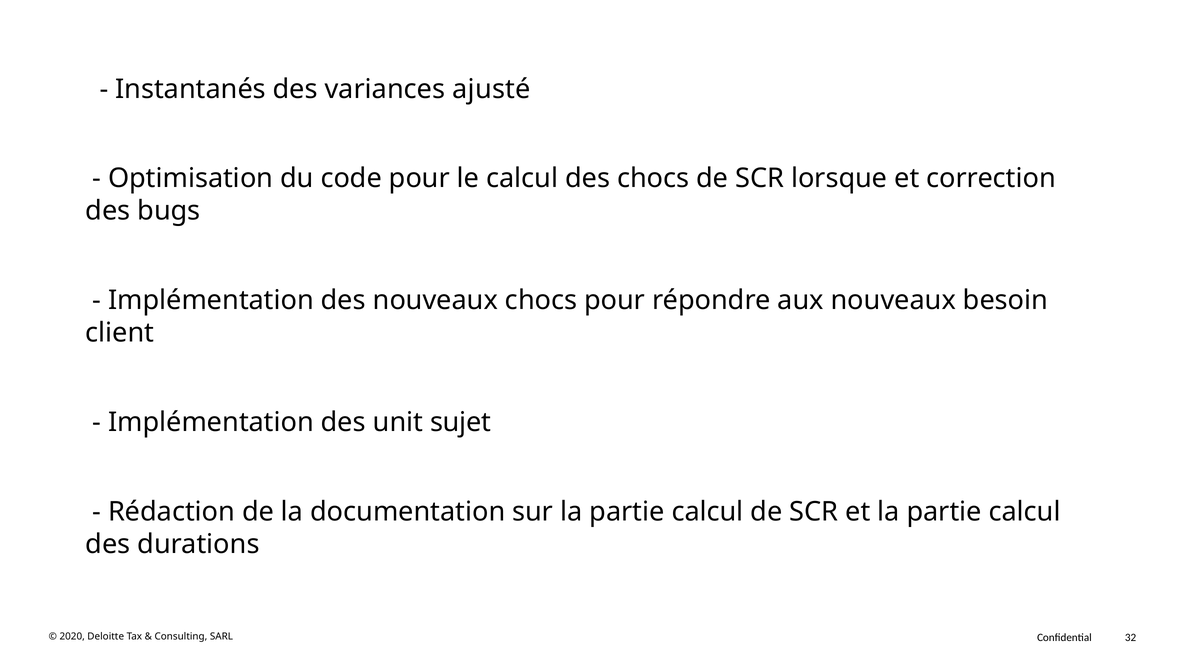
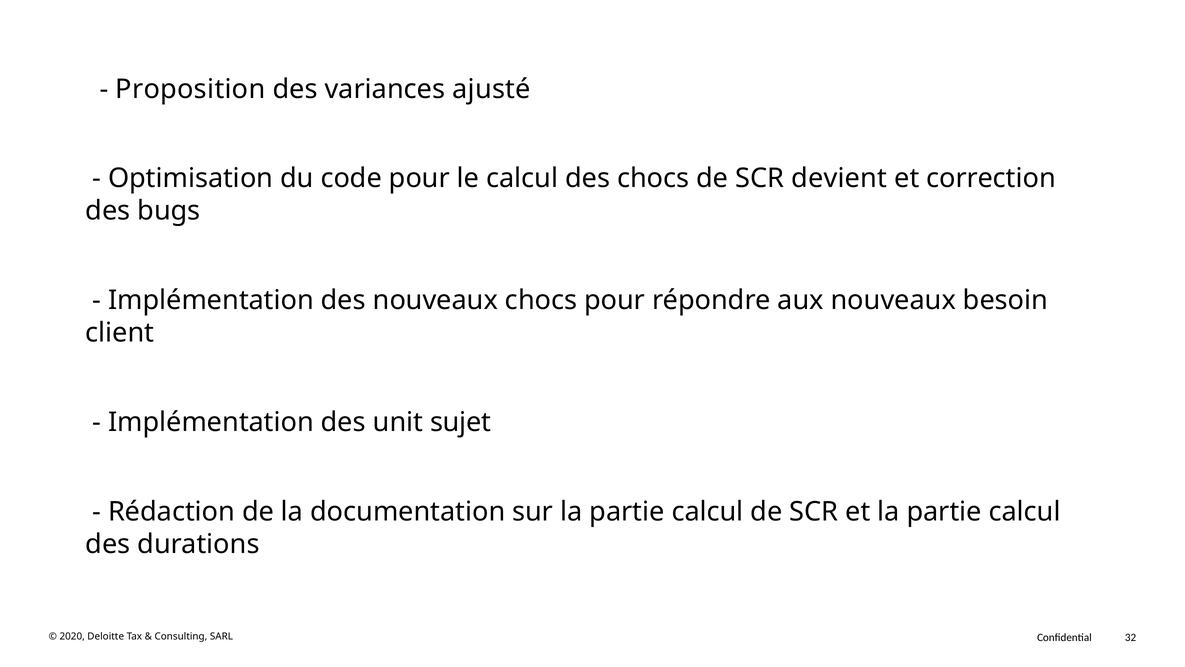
Instantanés: Instantanés -> Proposition (190, 89)
lorsque: lorsque -> devient (839, 178)
